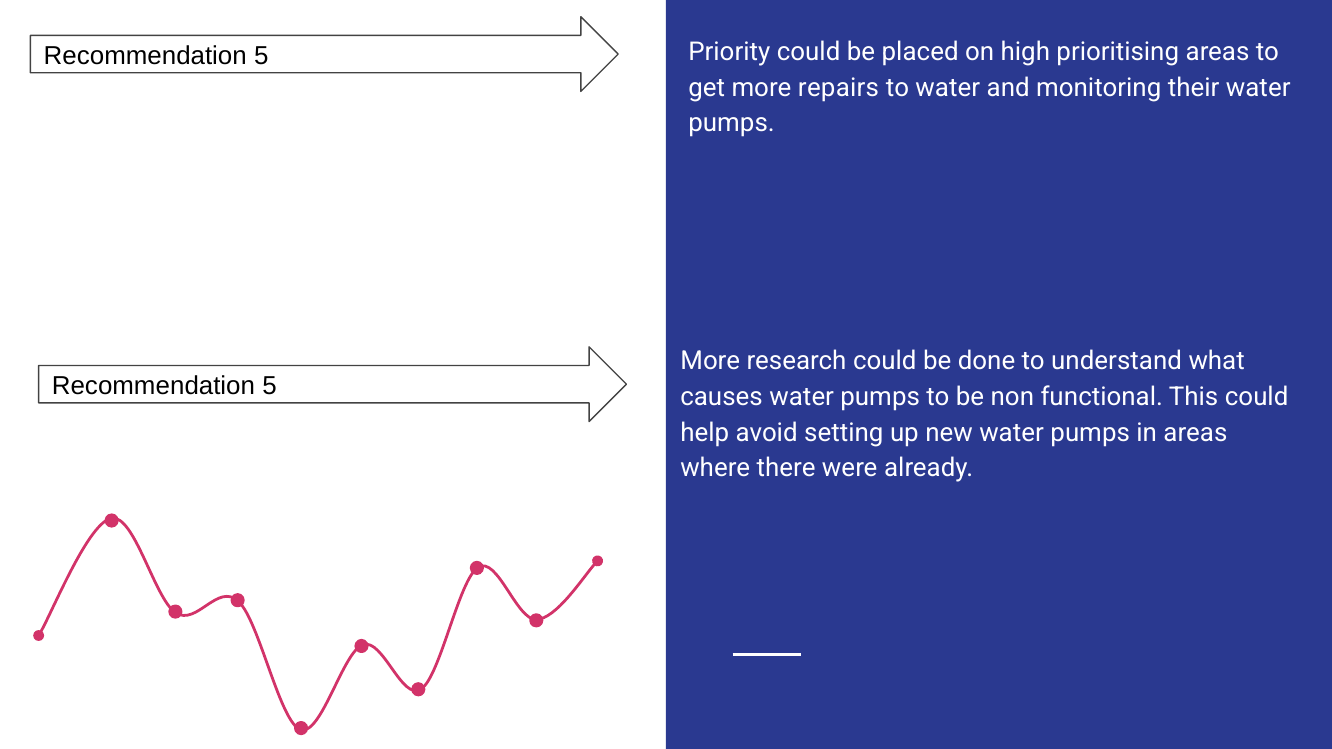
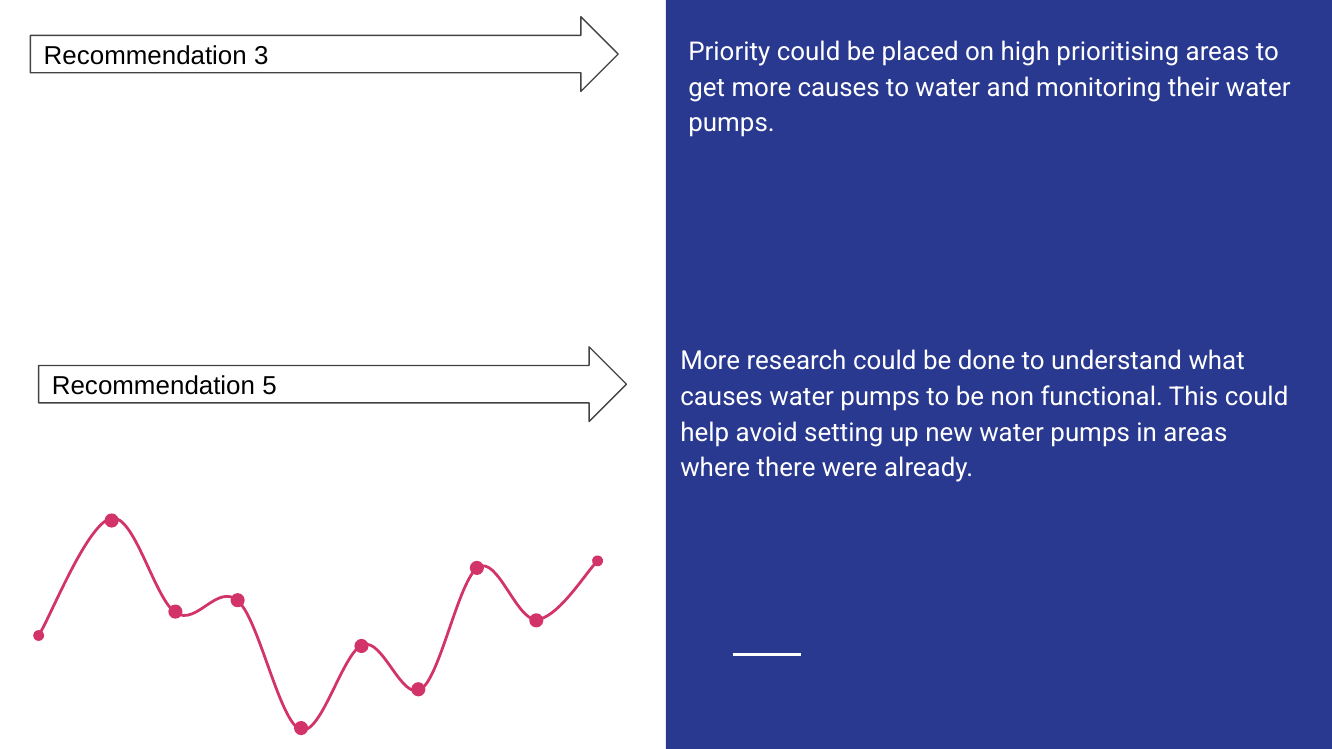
5: 5 -> 3 (261, 56)
more repairs: repairs -> causes (839, 88)
